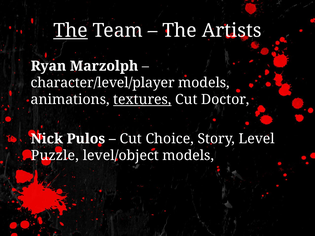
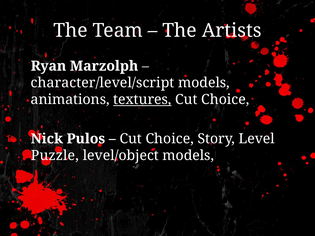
The underline: present -> none (70, 30)
character/level/player: character/level/player -> character/level/script (103, 83)
Doctor: Doctor -> Choice (225, 100)
